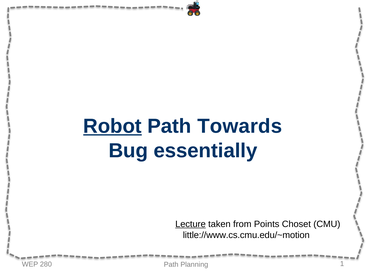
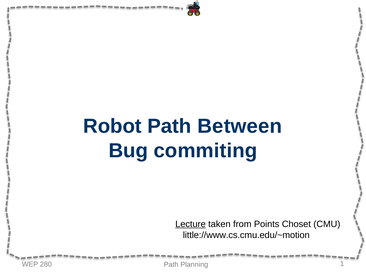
Robot underline: present -> none (112, 126)
Towards: Towards -> Between (240, 126)
essentially: essentially -> commiting (205, 151)
